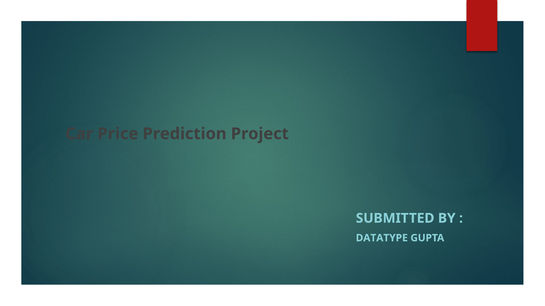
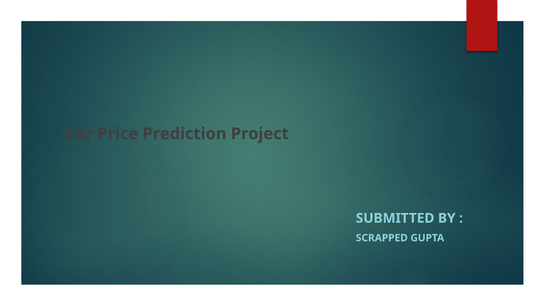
DATATYPE: DATATYPE -> SCRAPPED (382, 238)
